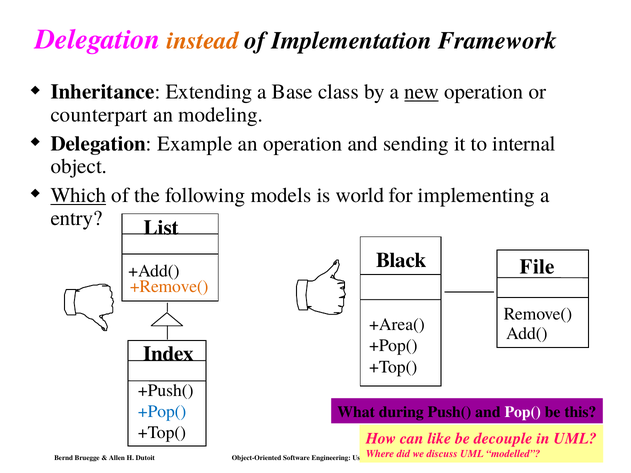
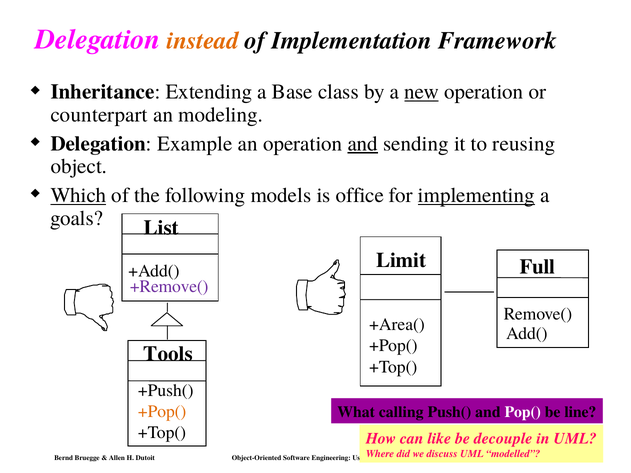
and underline: none -> present (363, 144)
internal: internal -> reusing (524, 144)
world: world -> office (360, 196)
implementing underline: none -> present (476, 196)
entry: entry -> goals (77, 218)
Black: Black -> Limit (401, 261)
File: File -> Full (537, 267)
+Remove( colour: orange -> purple (169, 287)
Index: Index -> Tools (168, 354)
+Pop( colour: blue -> orange (162, 412)
during: during -> calling (401, 412)
this: this -> line (580, 412)
